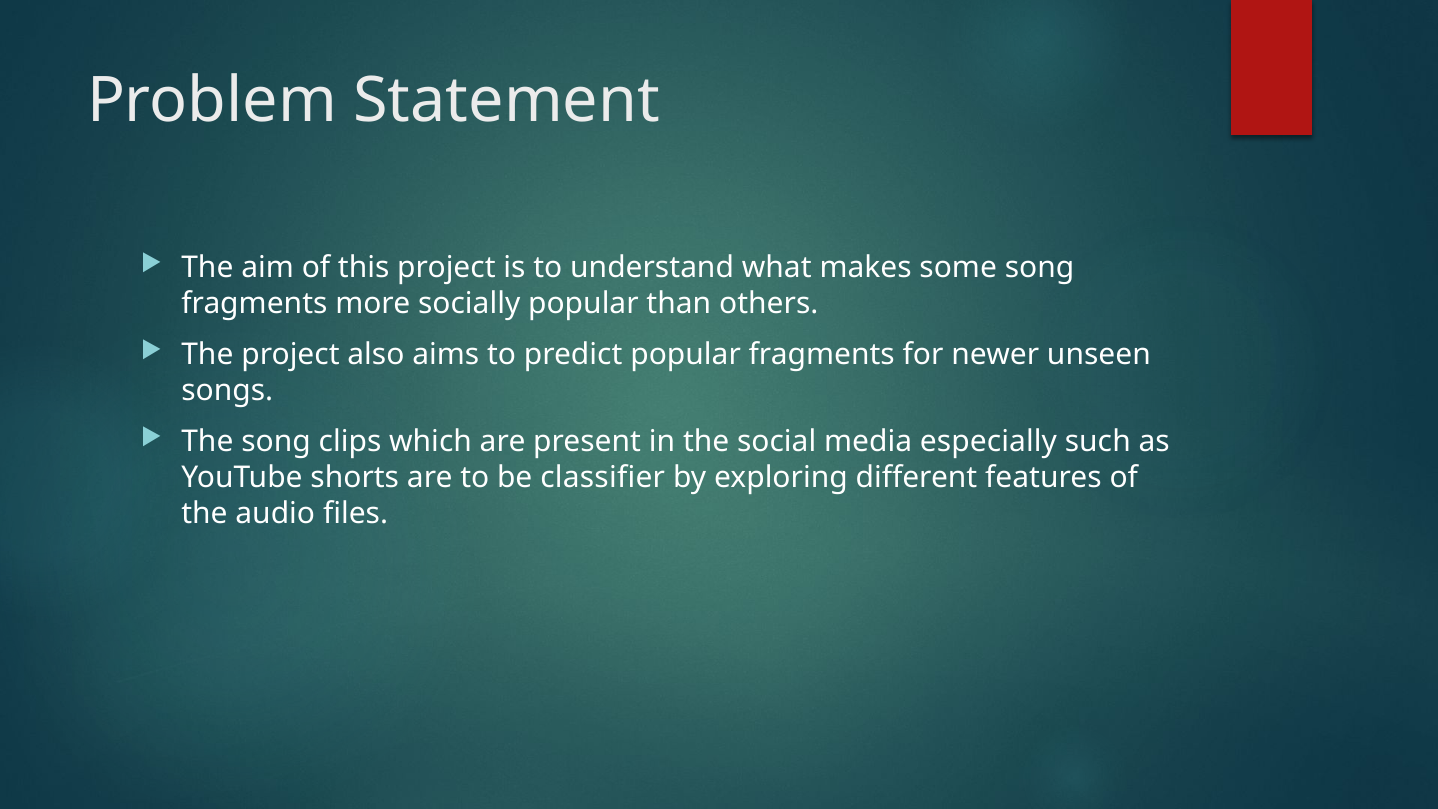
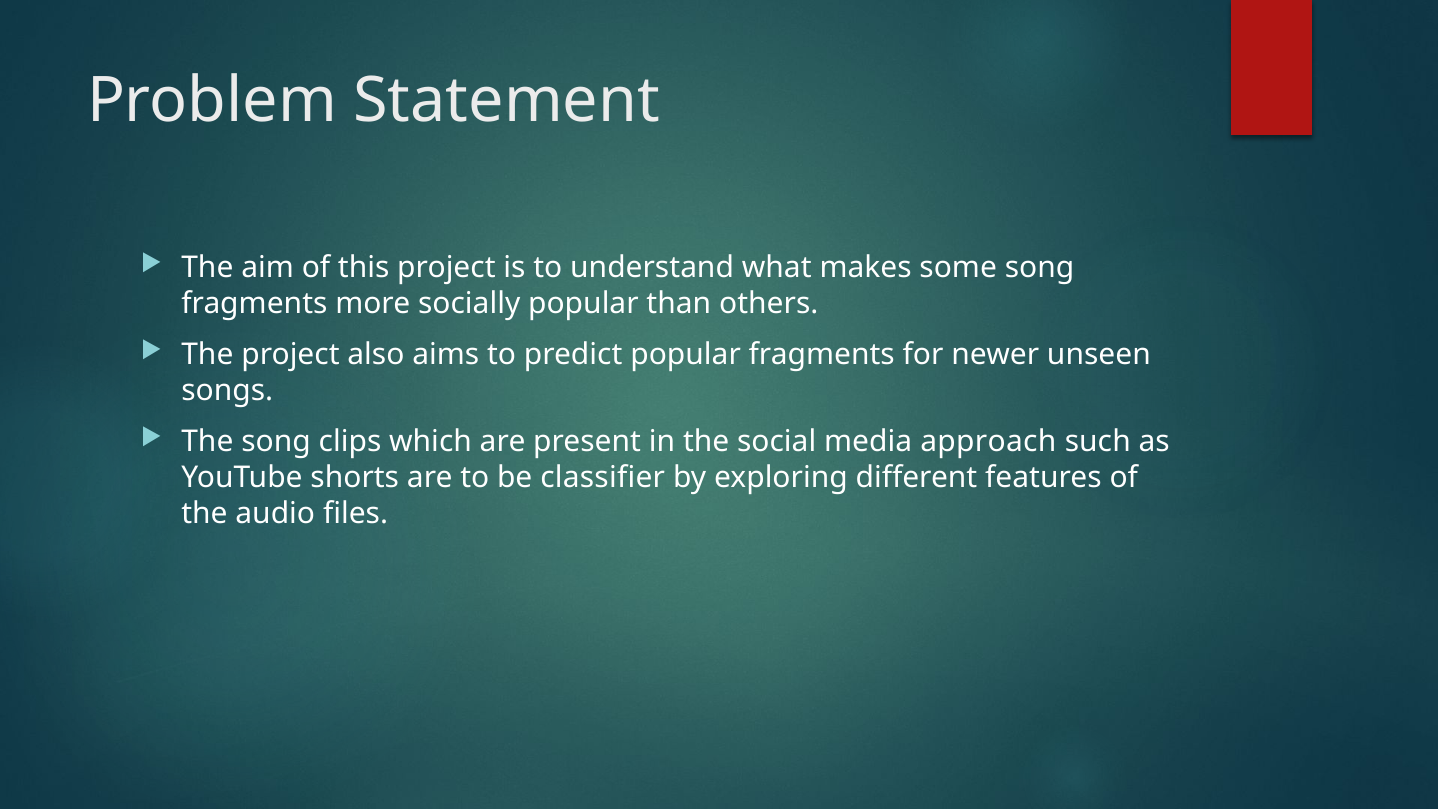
especially: especially -> approach (988, 441)
